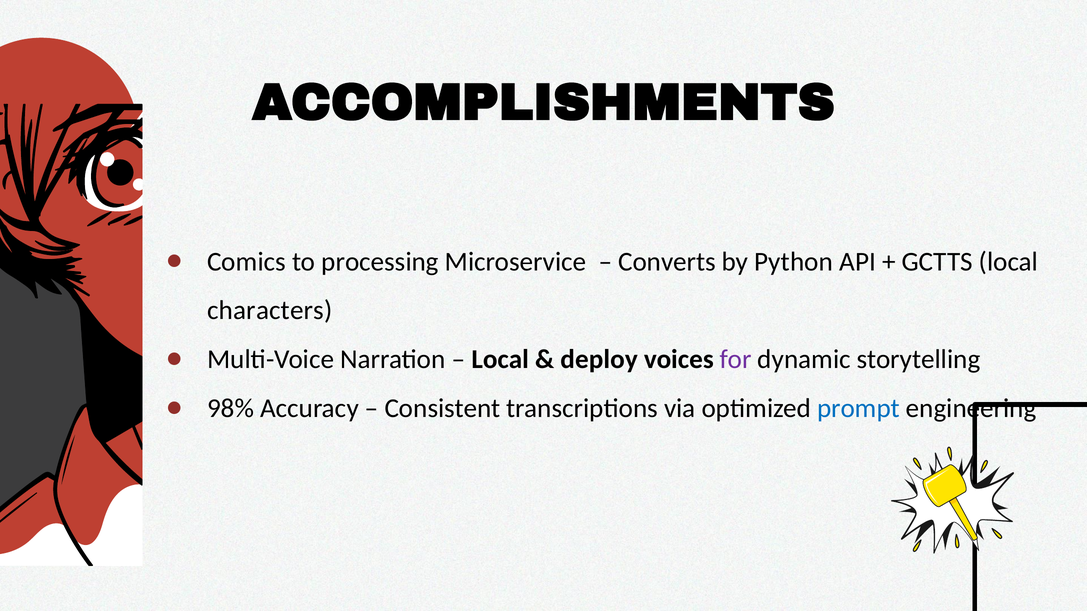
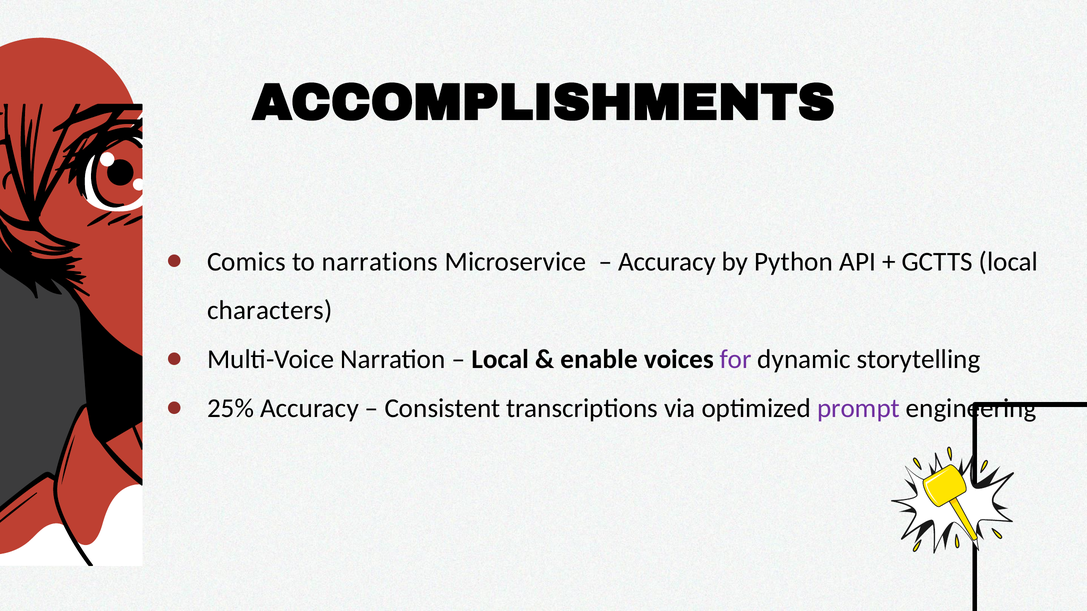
processing: processing -> narrations (380, 262)
Converts: Converts -> Accuracy (667, 262)
deploy: deploy -> enable (599, 360)
98%: 98% -> 25% (231, 409)
prompt colour: blue -> purple (858, 409)
